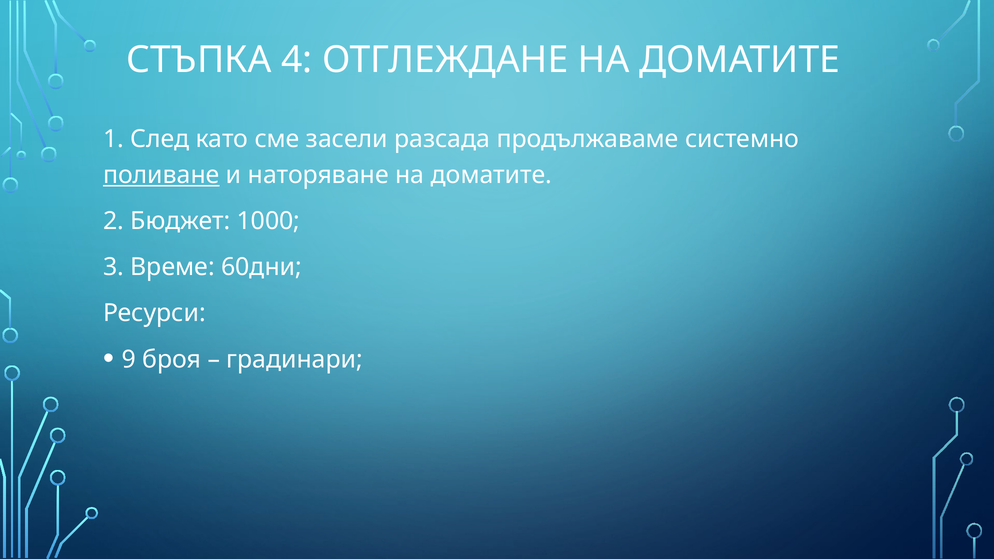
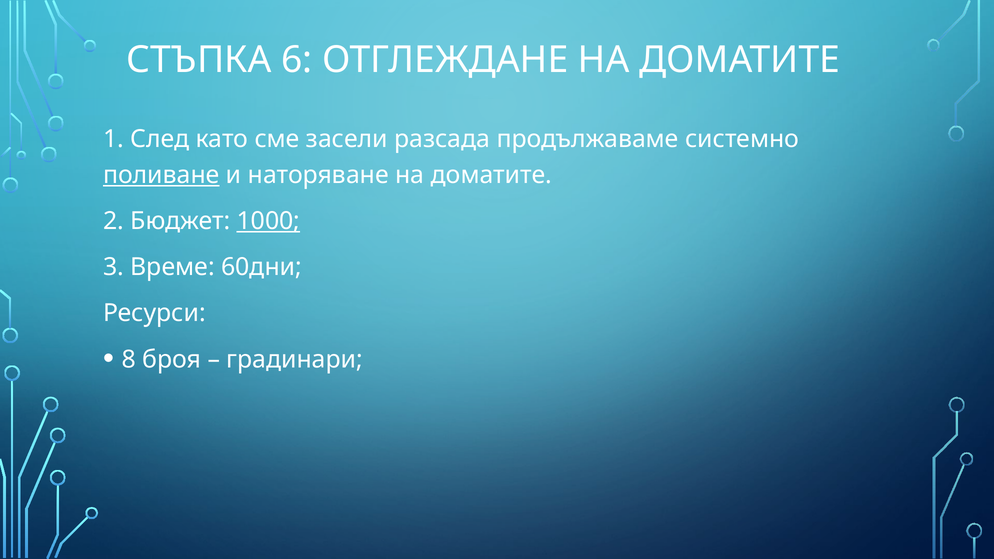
4: 4 -> 6 (297, 60)
1000 underline: none -> present (268, 221)
9: 9 -> 8 (129, 359)
